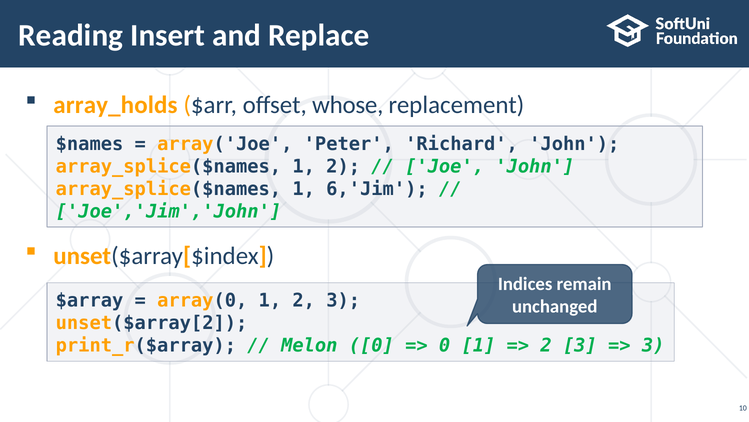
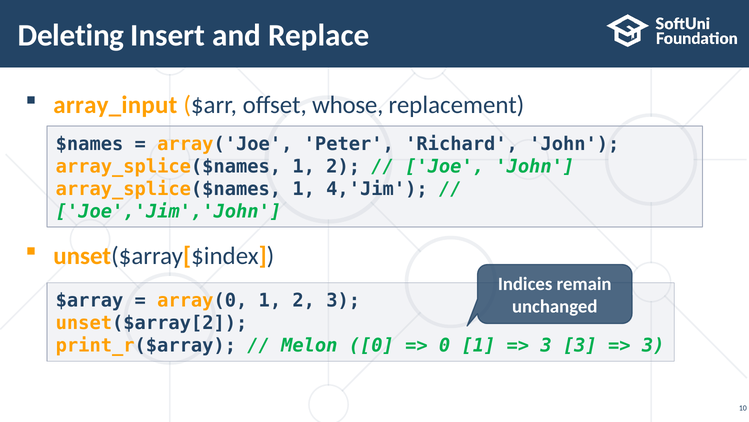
Reading: Reading -> Deleting (71, 35)
array_holds: array_holds -> array_input (115, 105)
6,'Jim: 6,'Jim -> 4,'Jim (377, 189)
2: 2 -> 3 (546, 345)
